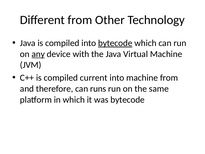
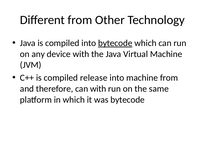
any underline: present -> none (38, 54)
current: current -> release (94, 78)
can runs: runs -> with (98, 89)
